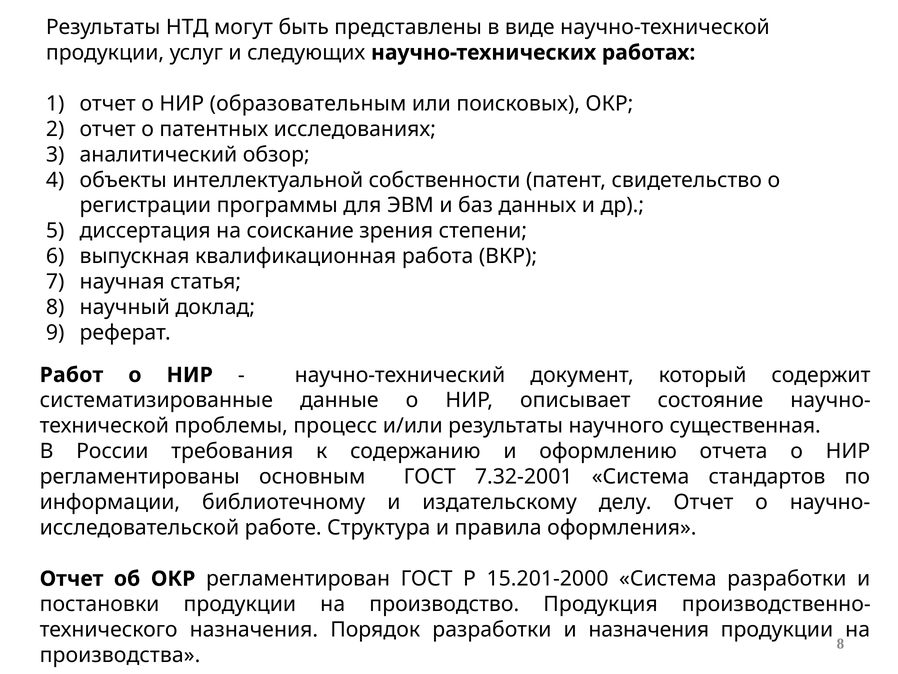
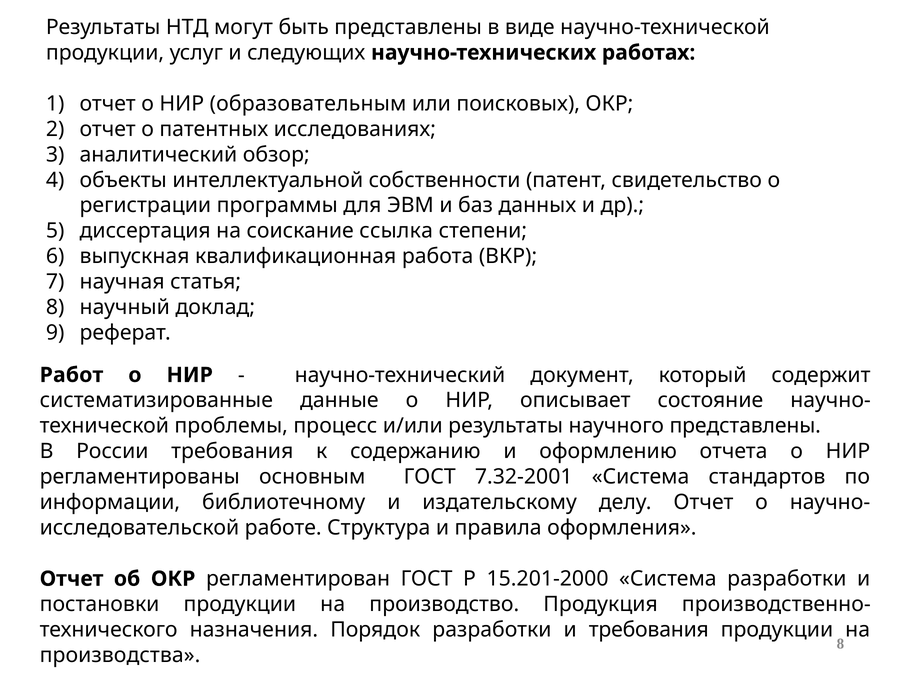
зрения: зрения -> ссылка (396, 231)
научного существенная: существенная -> представлены (745, 426)
и назначения: назначения -> требования (649, 629)
